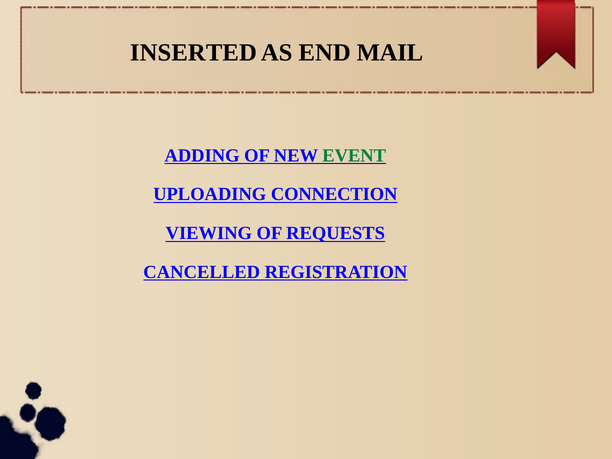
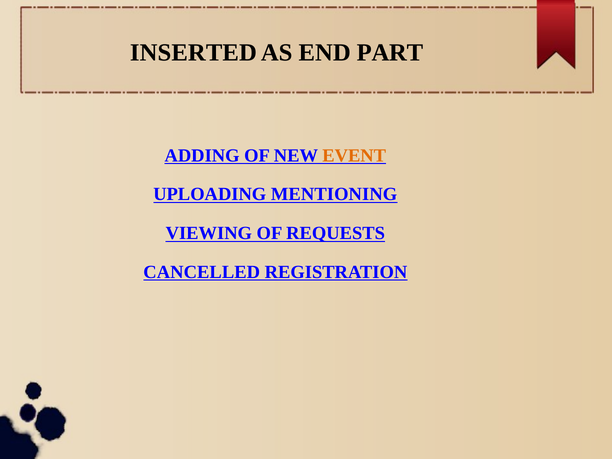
MAIL: MAIL -> PART (390, 53)
EVENT colour: green -> orange (354, 155)
CONNECTION: CONNECTION -> MENTIONING (334, 194)
